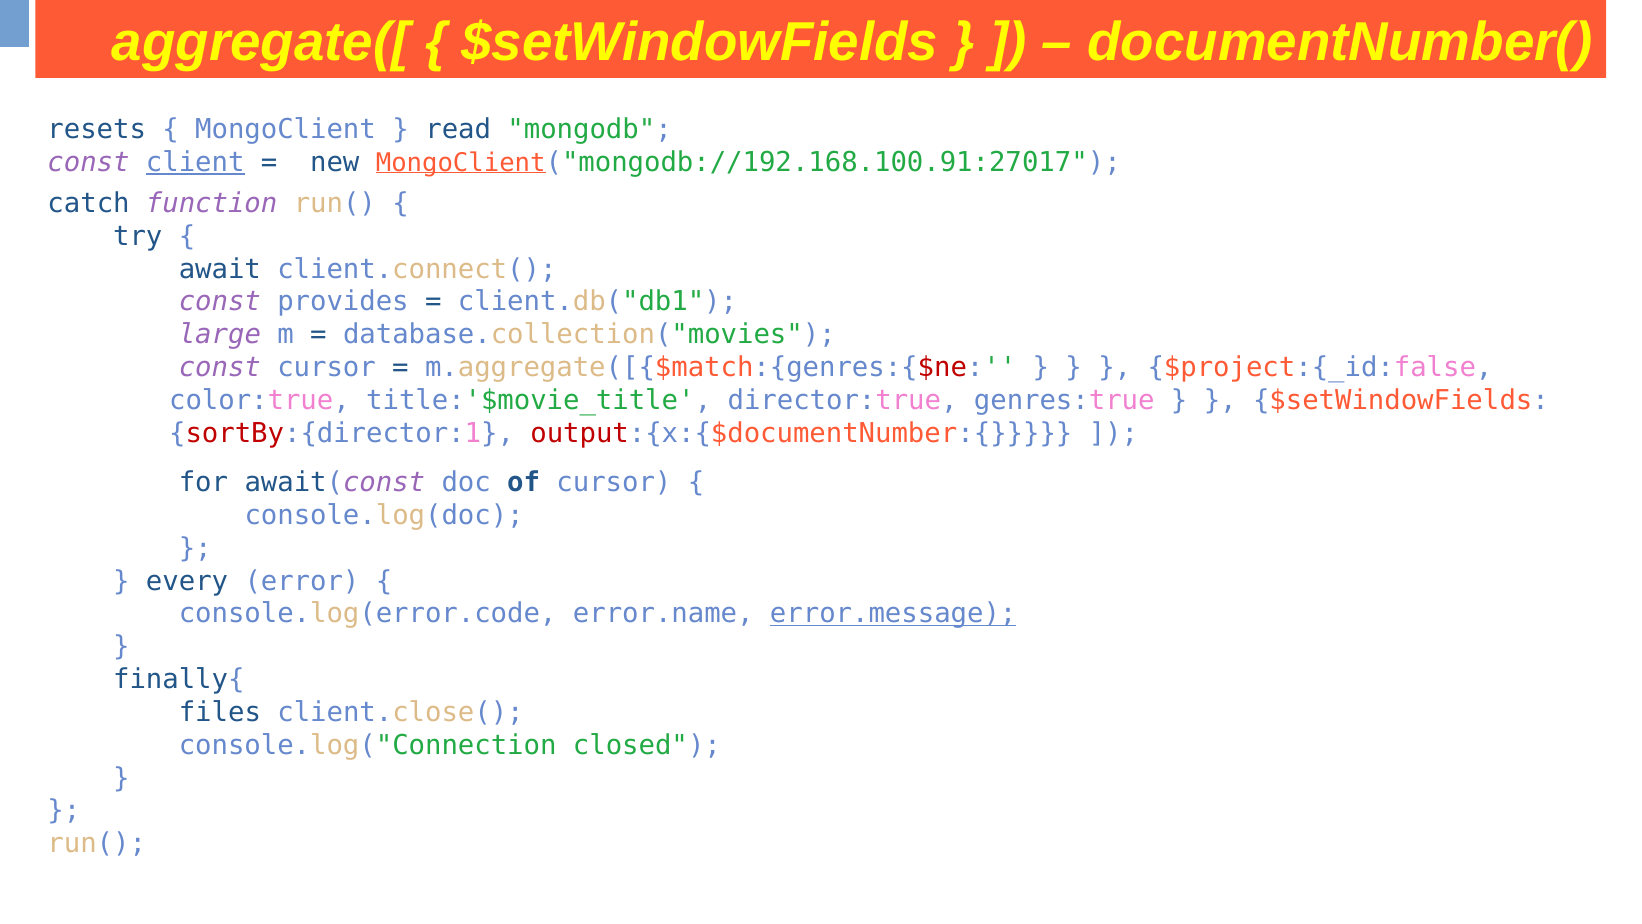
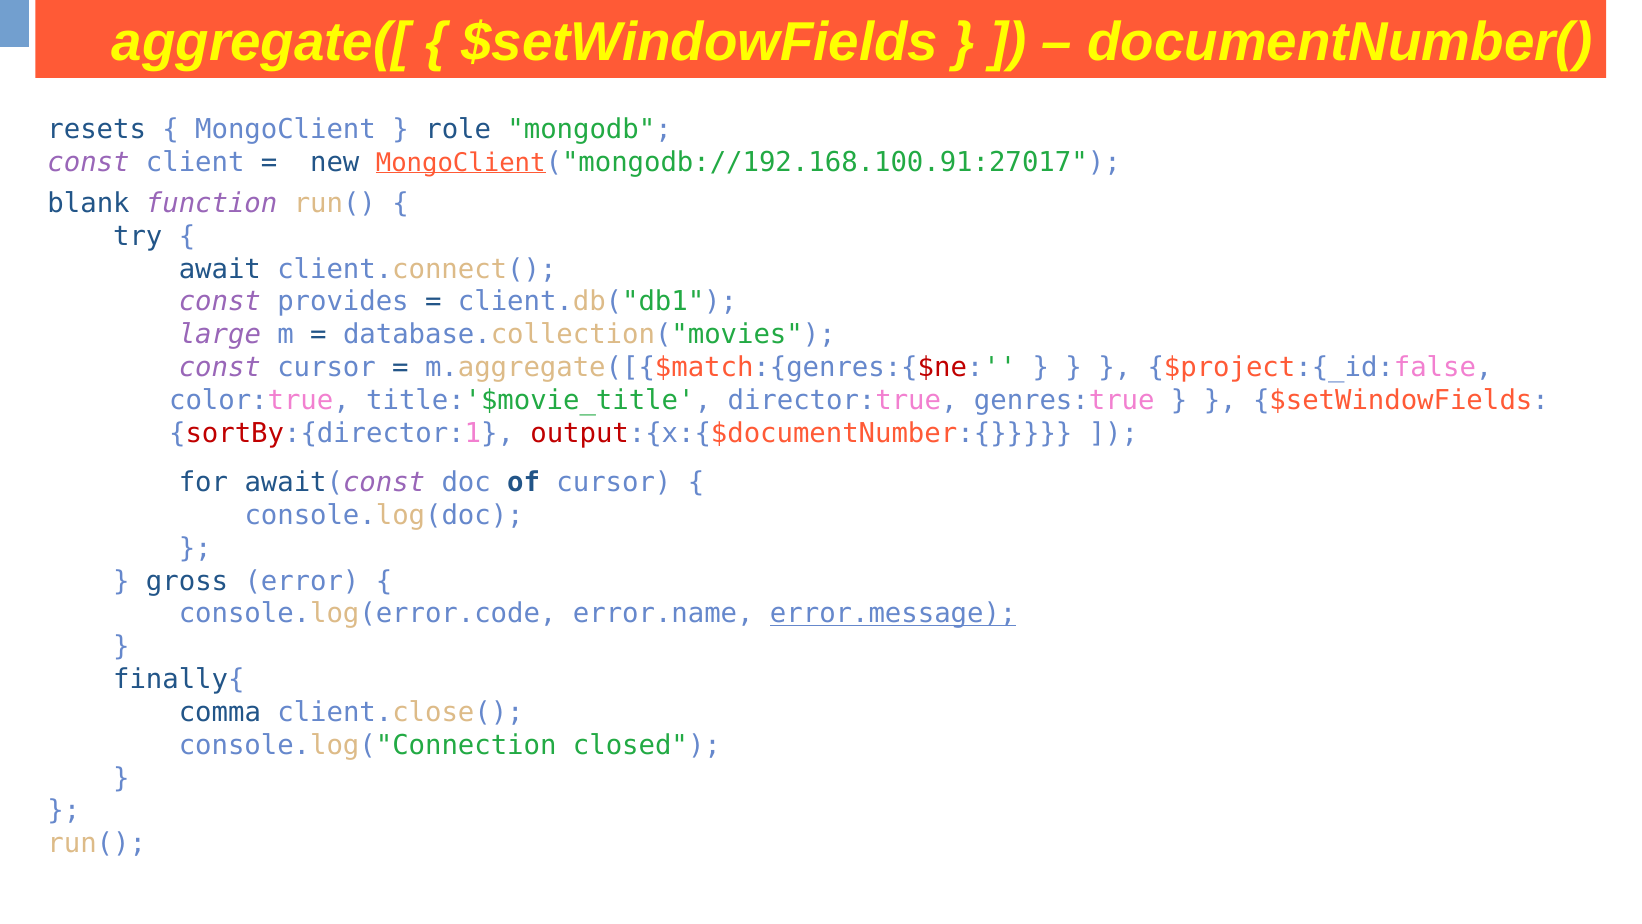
read: read -> role (458, 129)
client underline: present -> none (195, 162)
catch: catch -> blank (89, 203)
every: every -> gross (187, 581)
files: files -> comma (220, 712)
